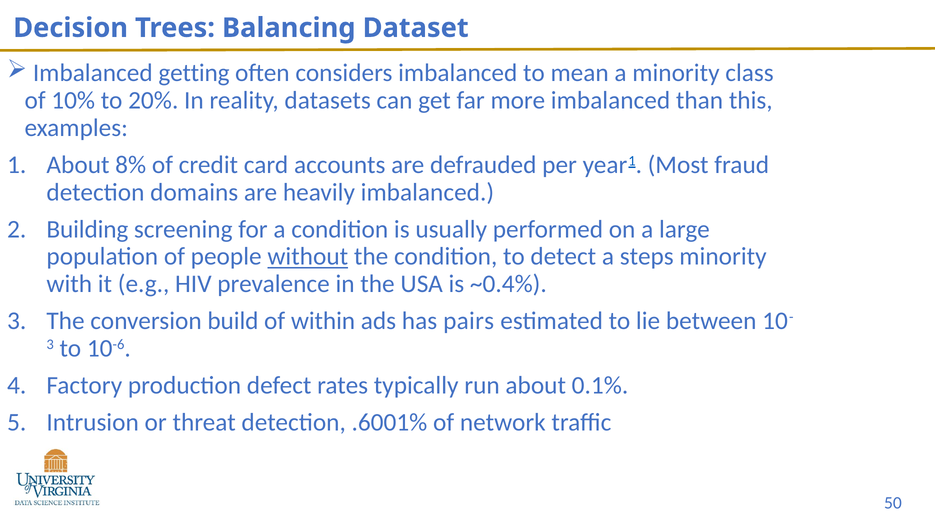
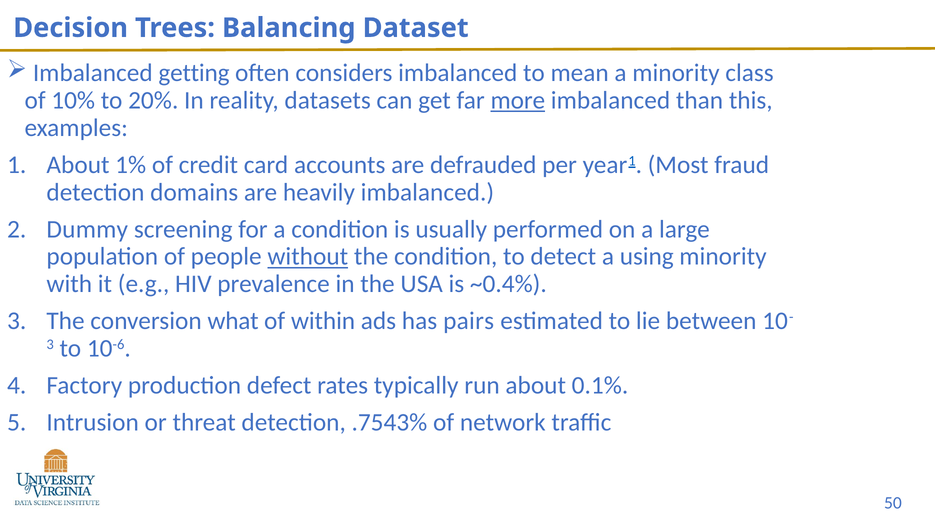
more underline: none -> present (518, 100)
8%: 8% -> 1% (131, 165)
Building: Building -> Dummy (87, 229)
steps: steps -> using (647, 257)
build: build -> what (233, 321)
.6001%: .6001% -> .7543% (389, 422)
